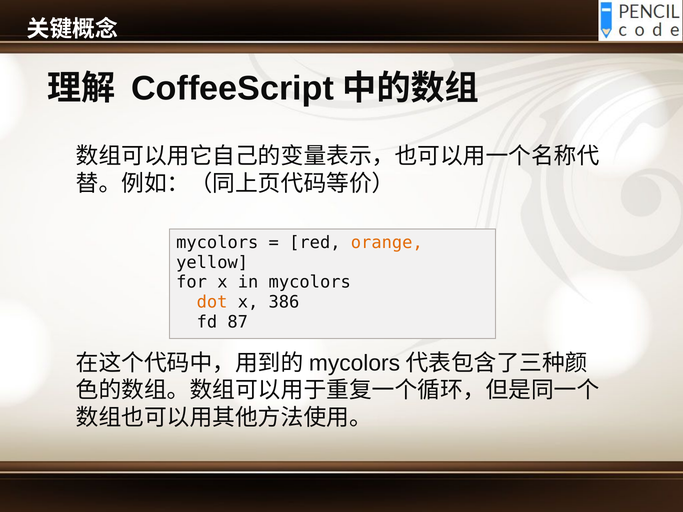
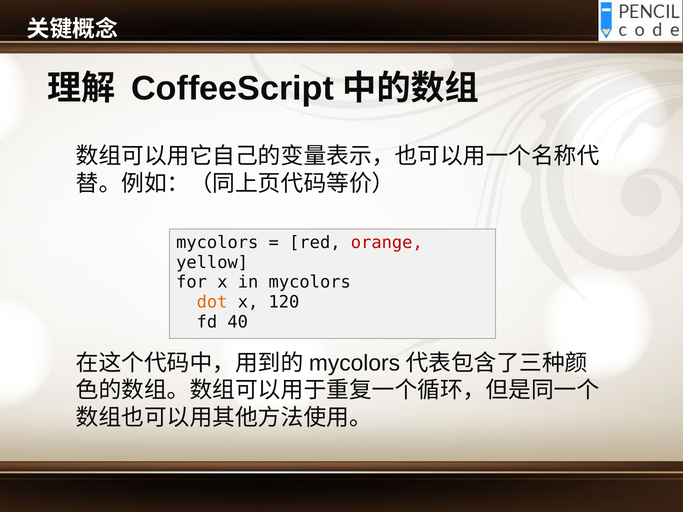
orange colour: orange -> red (387, 243)
386: 386 -> 120 (284, 302)
87: 87 -> 40 (238, 322)
